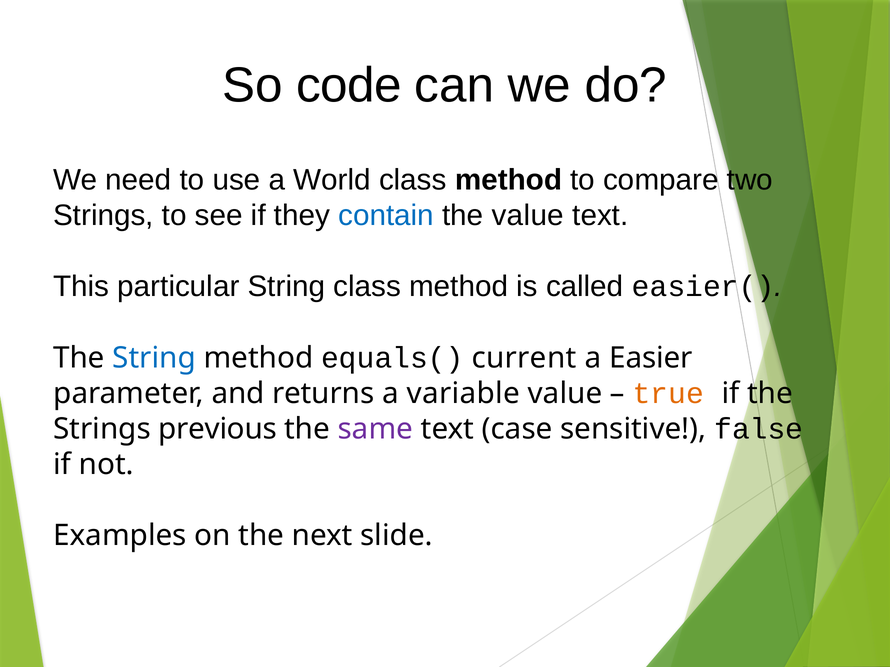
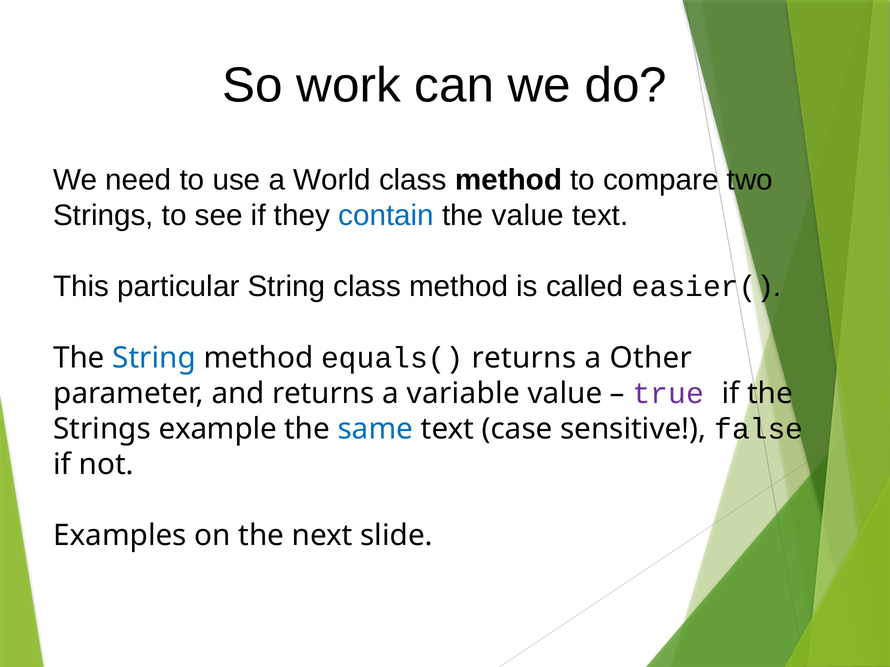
code: code -> work (349, 86)
equals( current: current -> returns (524, 358)
Easier: Easier -> Other (651, 358)
true colour: orange -> purple (668, 394)
previous: previous -> example (218, 429)
same colour: purple -> blue (375, 429)
